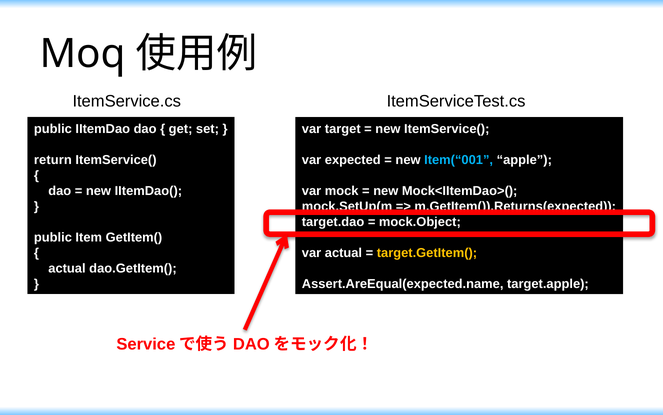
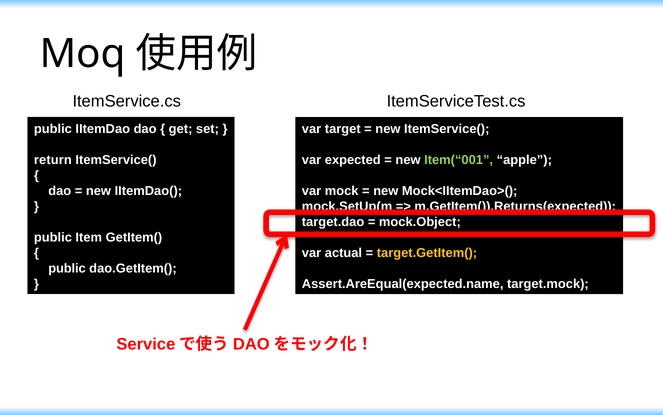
Item(“001 colour: light blue -> light green (459, 160)
actual: actual -> public (67, 268)
target.apple: target.apple -> target.mock (548, 284)
